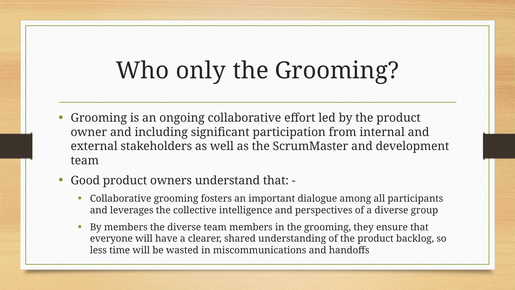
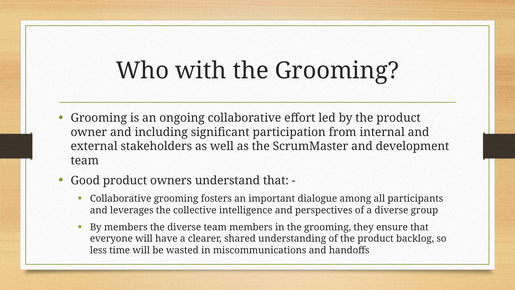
only: only -> with (201, 71)
